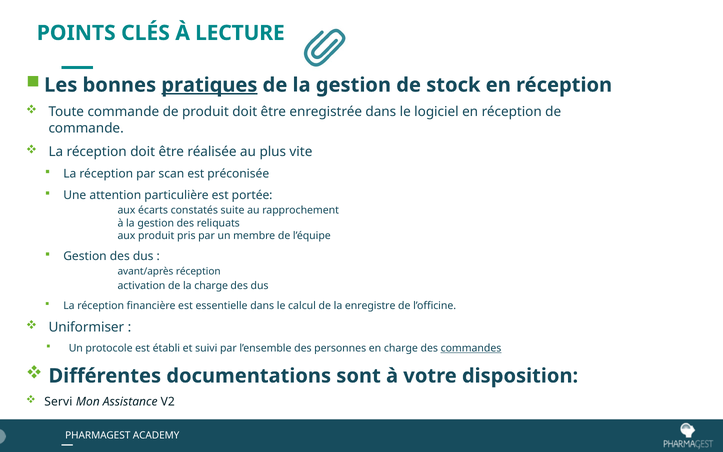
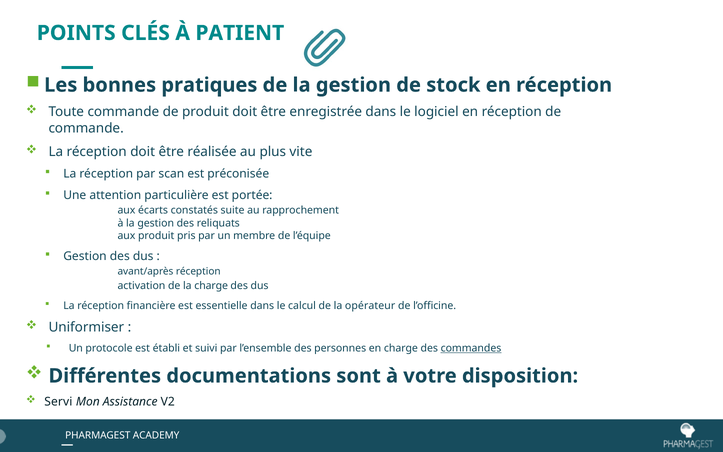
LECTURE: LECTURE -> PATIENT (240, 33)
pratiques underline: present -> none (209, 85)
enregistre: enregistre -> opérateur (370, 305)
